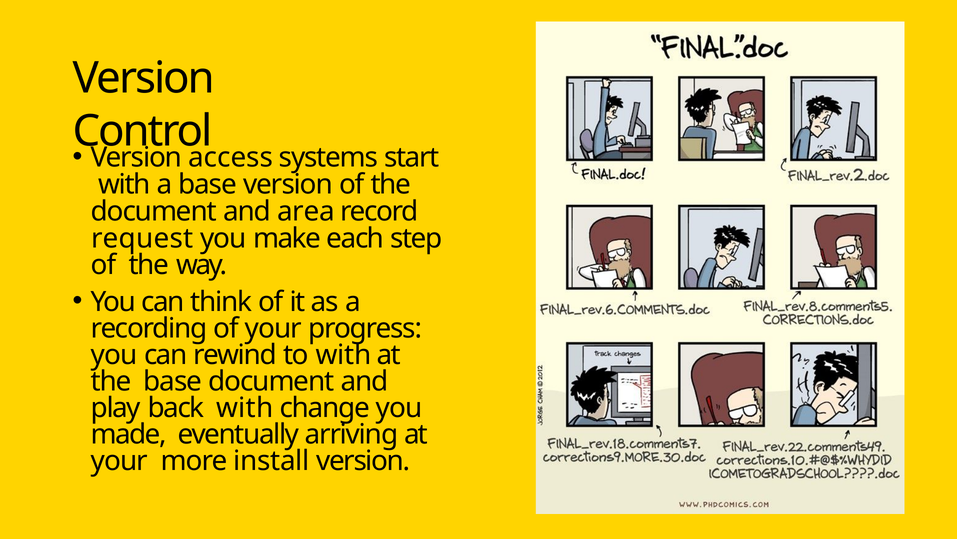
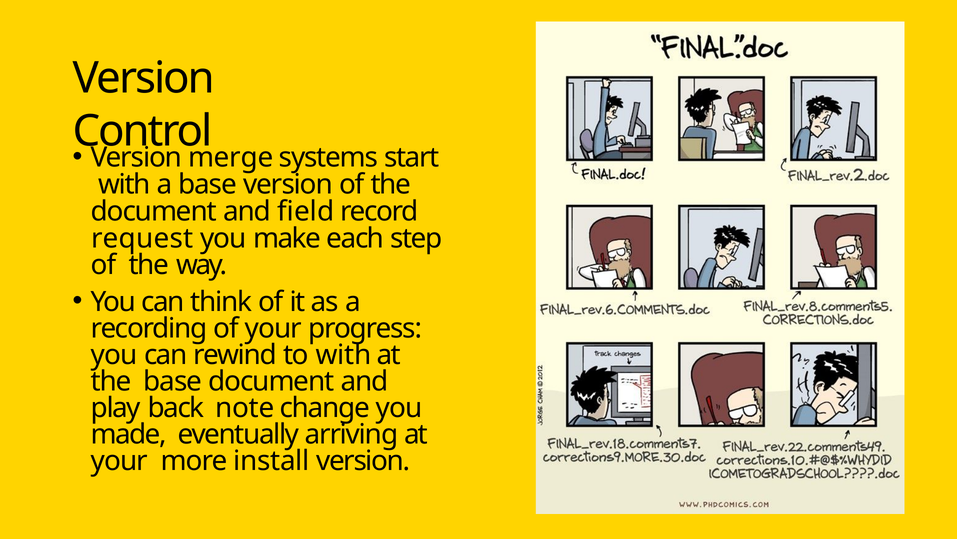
access: access -> merge (231, 158)
area: area -> field (306, 211)
back with: with -> note (245, 407)
